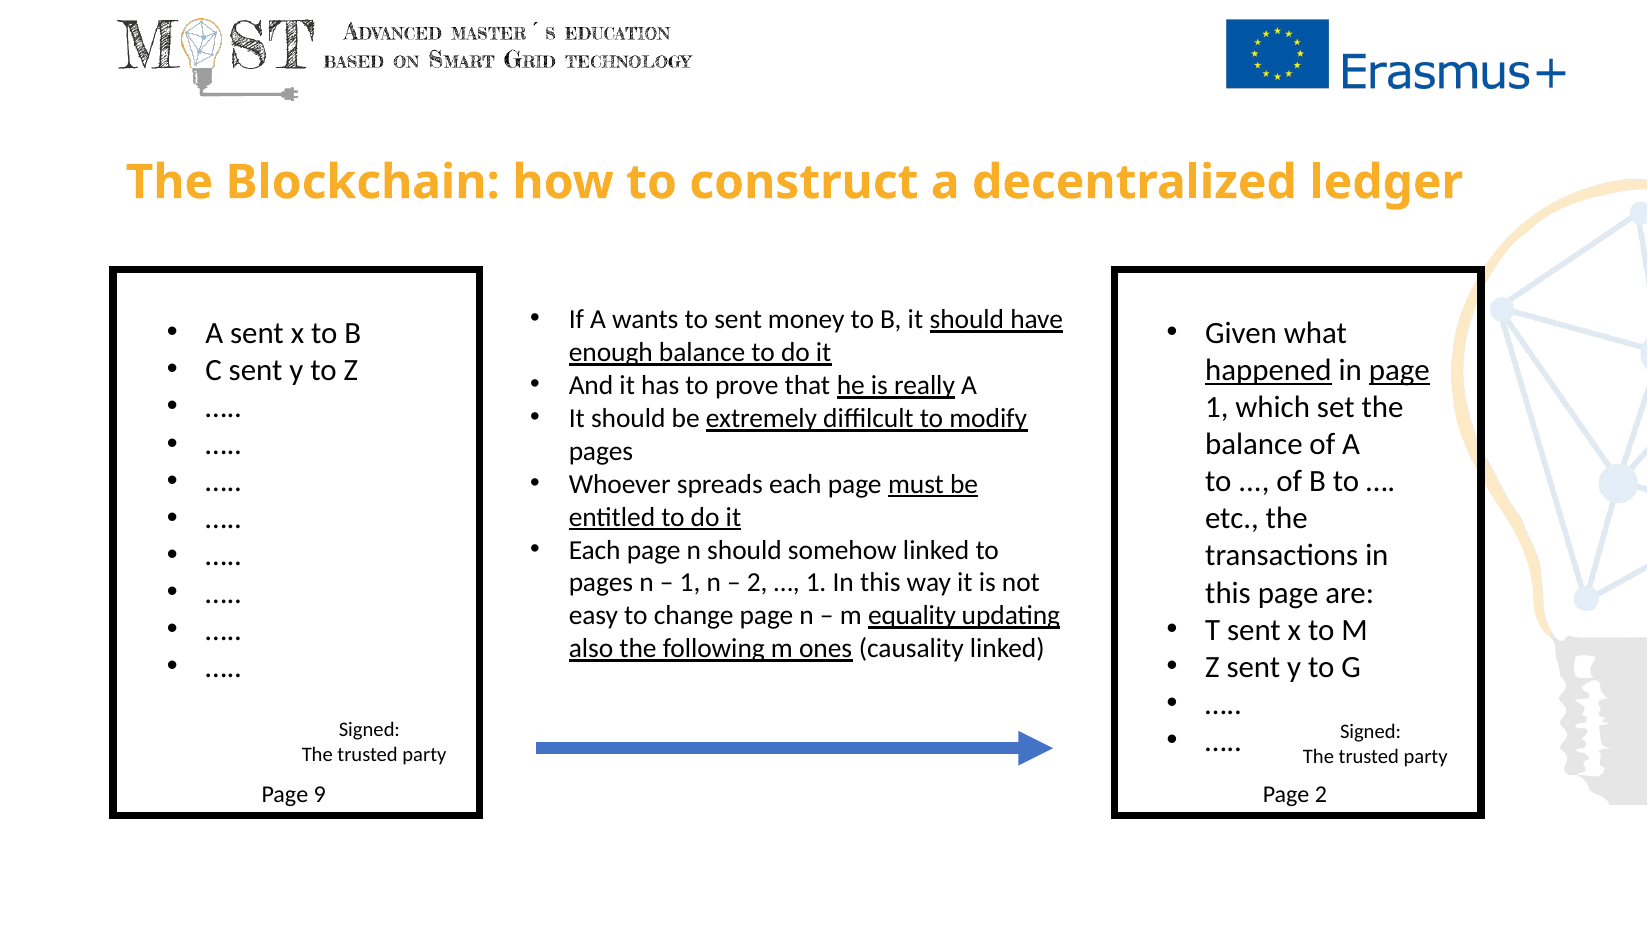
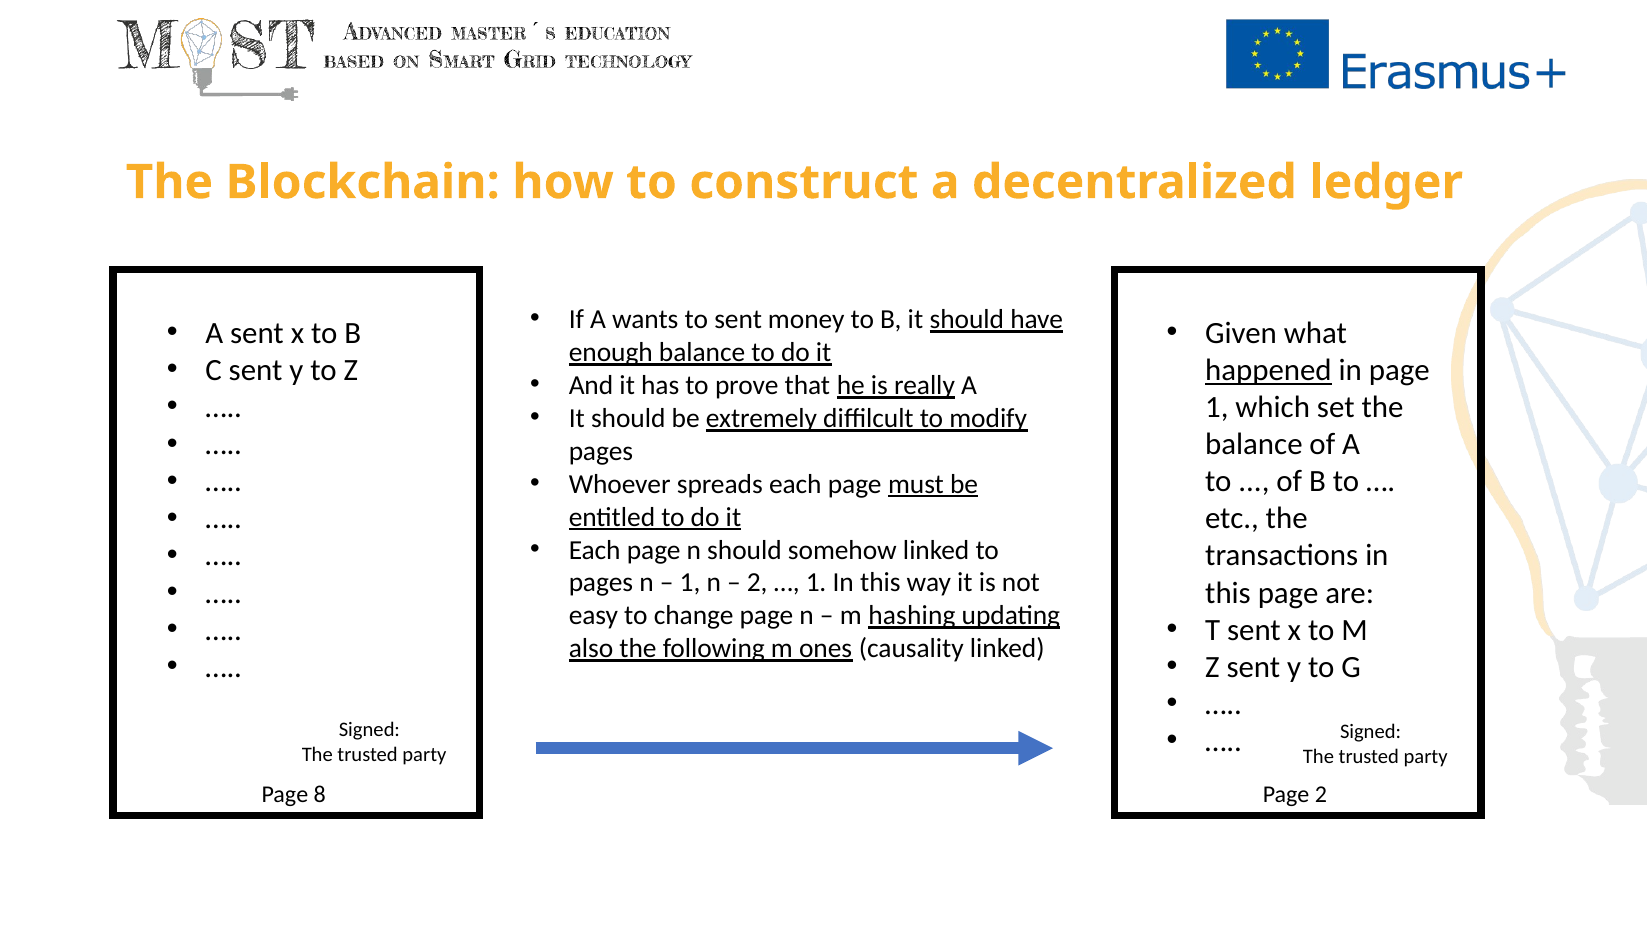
page underline: present -> none (1399, 370)
equality: equality -> hashing (912, 616)
9: 9 -> 8 (320, 794)
